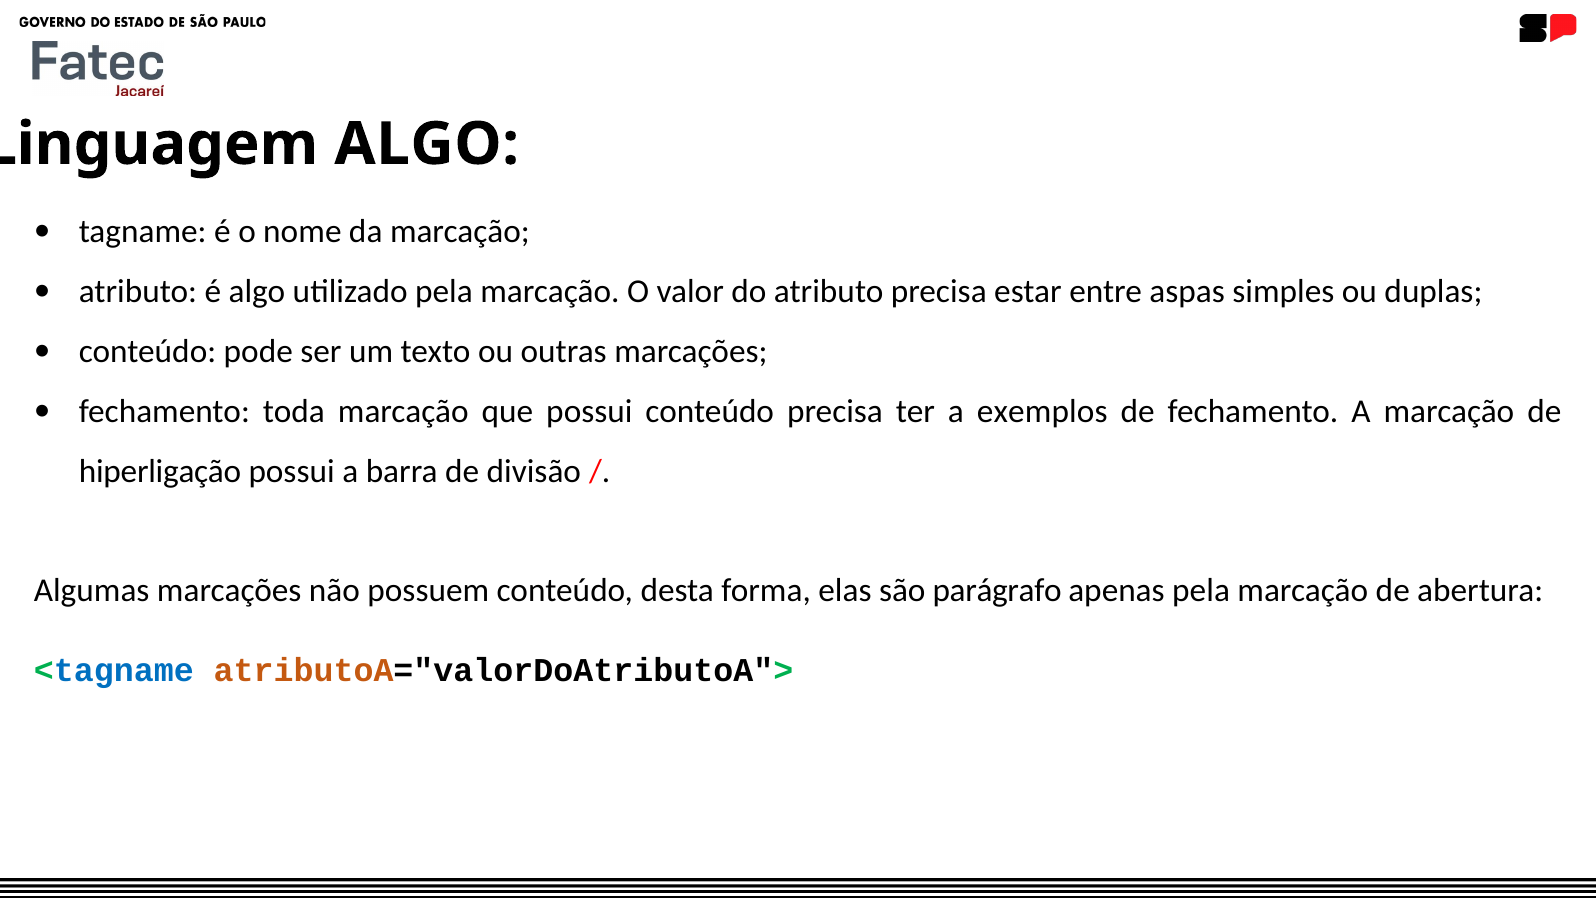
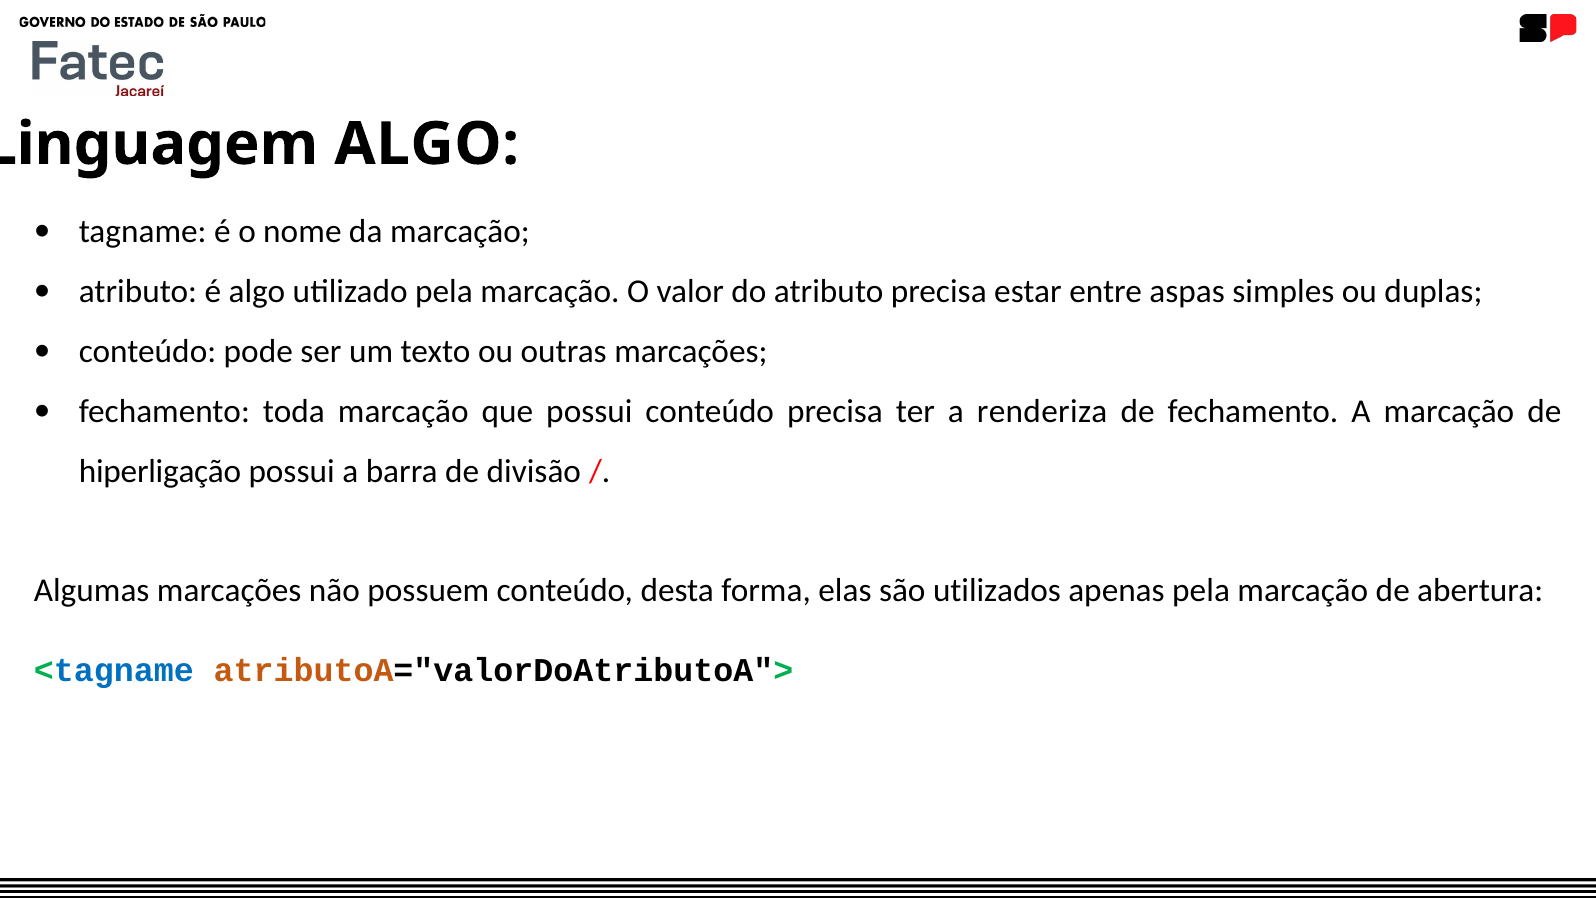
exemplos: exemplos -> renderiza (1042, 411)
parágrafo: parágrafo -> utilizados (997, 591)
